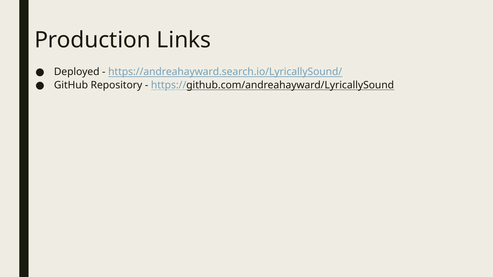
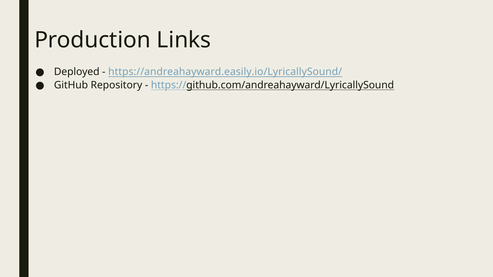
https://andreahayward.search.io/LyricallySound/: https://andreahayward.search.io/LyricallySound/ -> https://andreahayward.easily.io/LyricallySound/ (225, 72)
